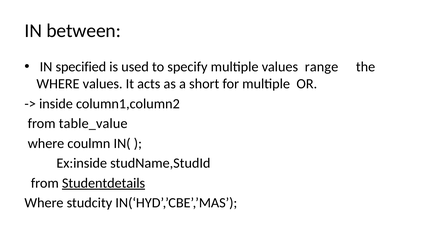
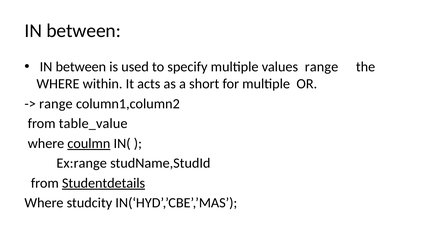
specified: specified -> between (81, 67)
WHERE values: values -> within (103, 84)
inside: inside -> range (56, 104)
coulmn underline: none -> present (89, 144)
Ex:inside: Ex:inside -> Ex:range (82, 164)
